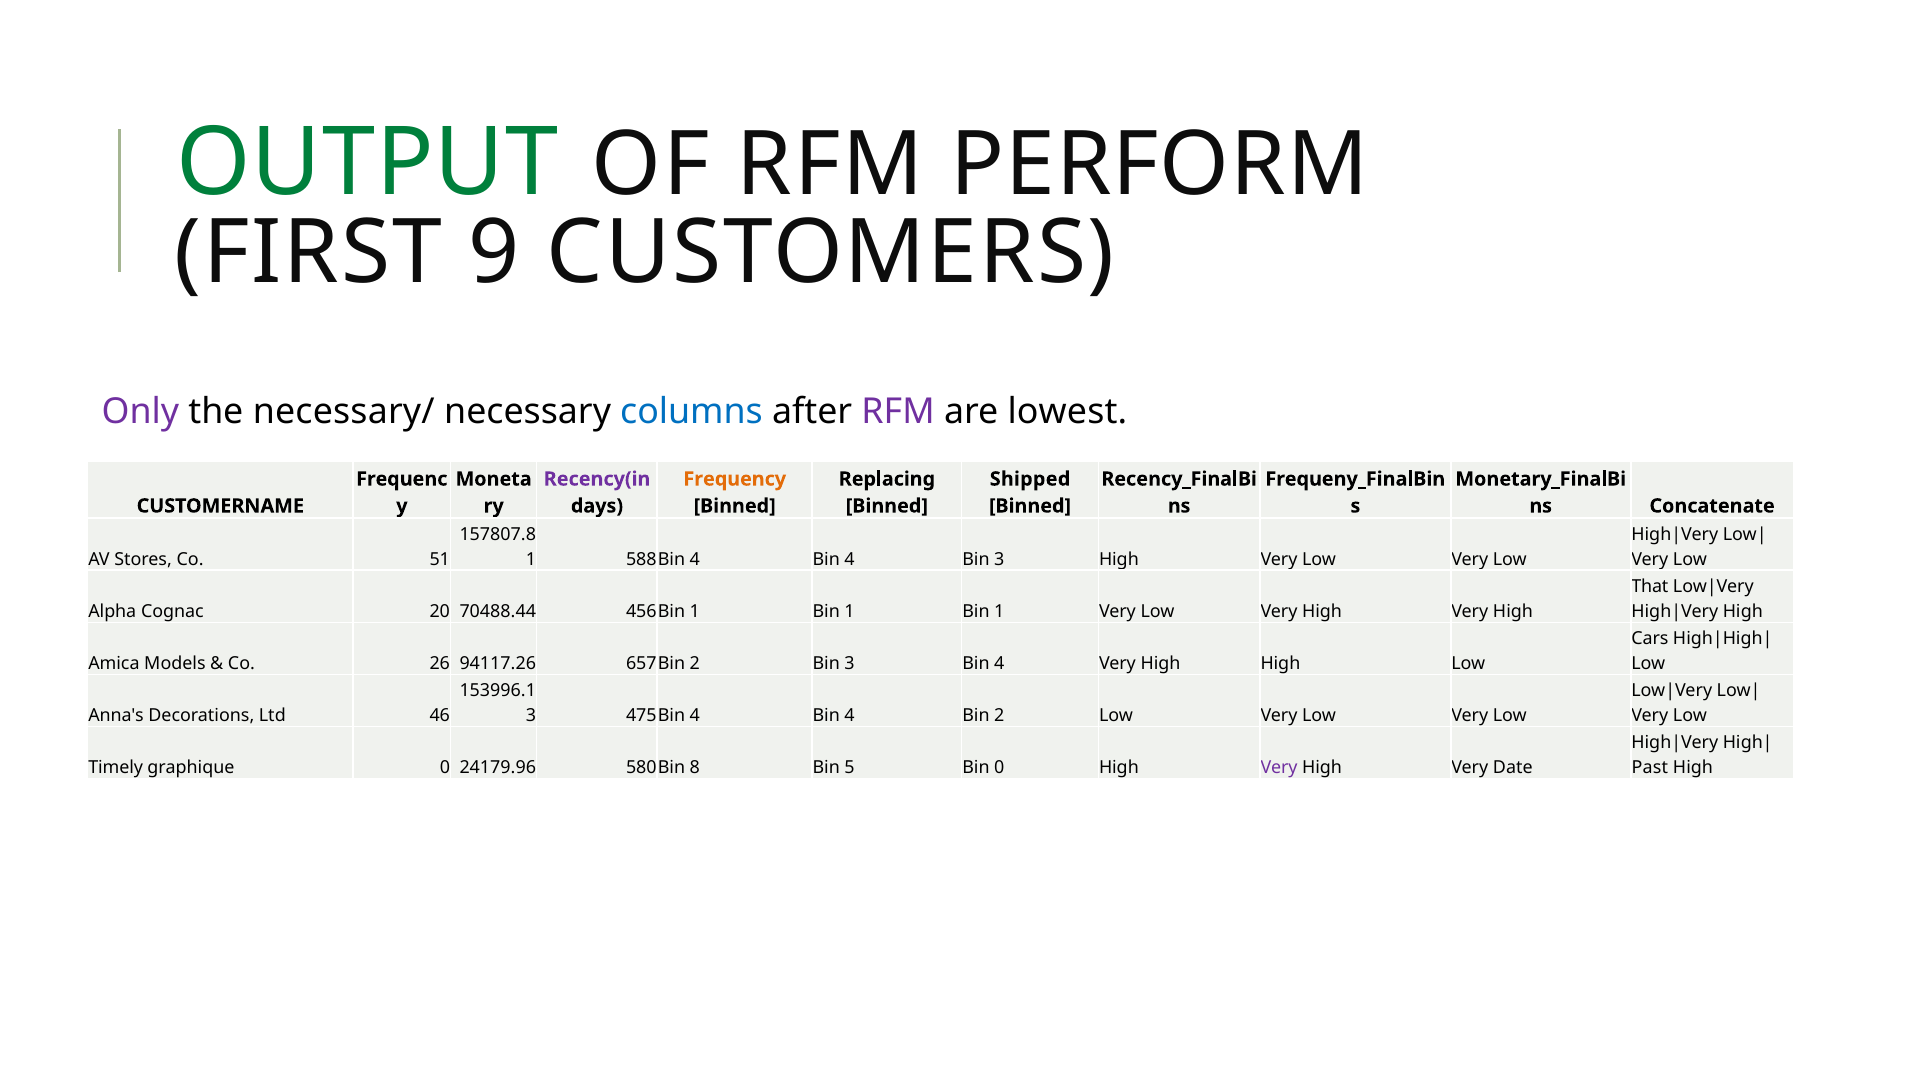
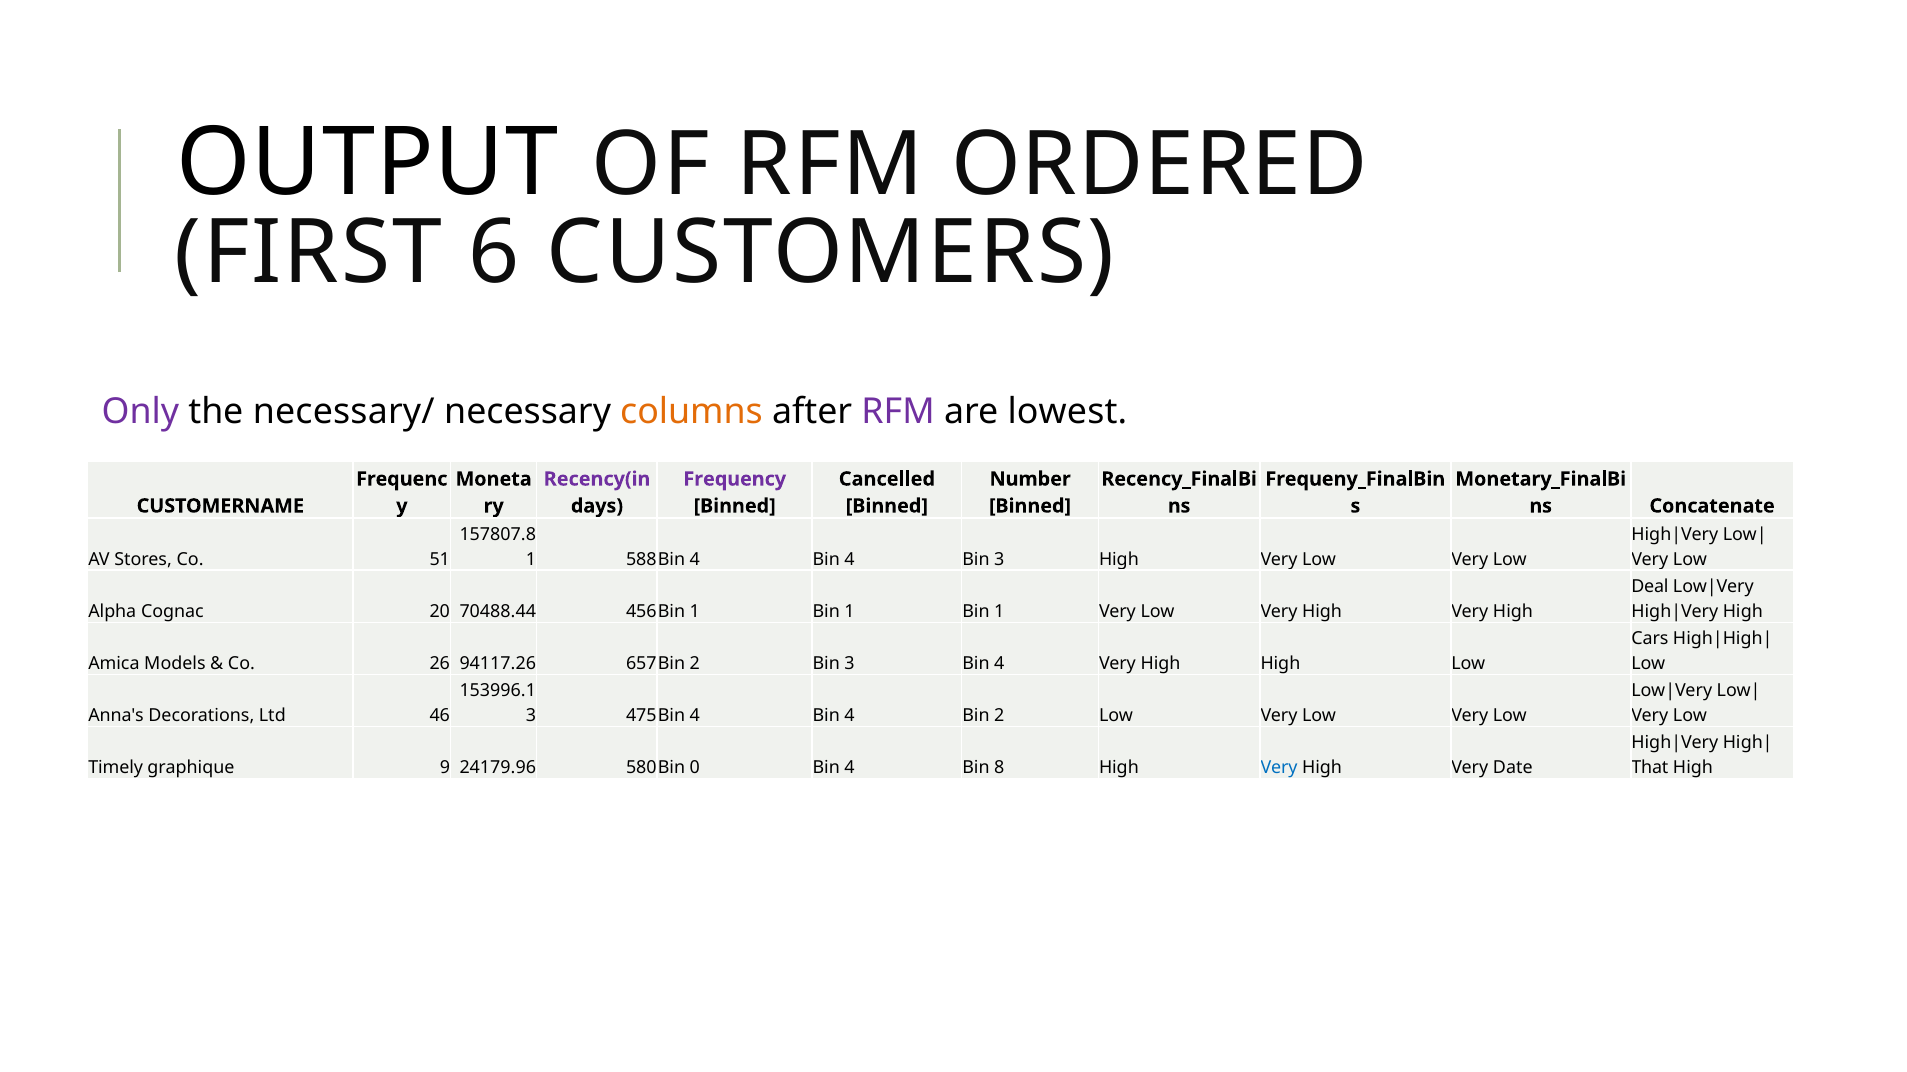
OUTPUT colour: green -> black (367, 163)
PERFORM: PERFORM -> ORDERED (1159, 165)
9: 9 -> 6 (494, 253)
columns colour: blue -> orange (692, 412)
Frequency colour: orange -> purple (735, 479)
Replacing: Replacing -> Cancelled (887, 479)
Shipped: Shipped -> Number (1030, 479)
That: That -> Deal (1650, 587)
graphique 0: 0 -> 9 (445, 768)
8: 8 -> 0 (695, 768)
5: 5 -> 4 (849, 768)
Bin 0: 0 -> 8 (999, 768)
Very colour: purple -> blue (1279, 768)
Past: Past -> That (1650, 768)
